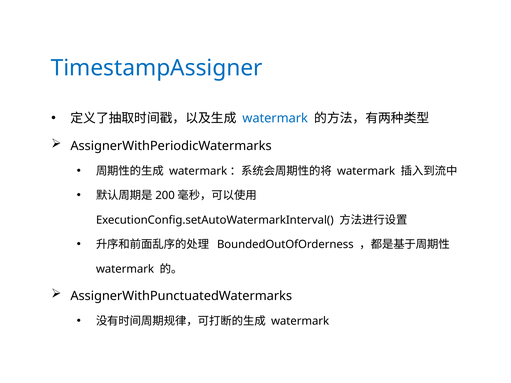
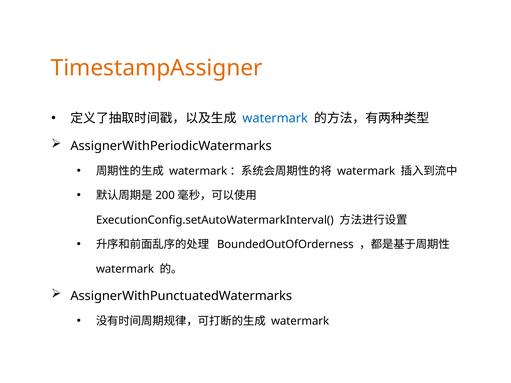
TimestampAssigner colour: blue -> orange (157, 68)
